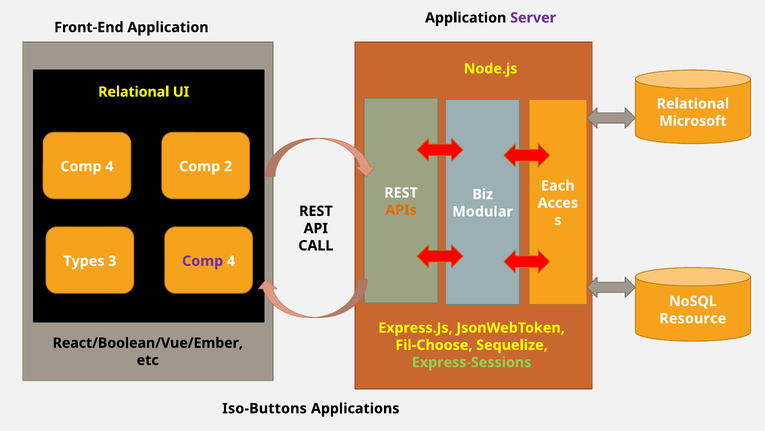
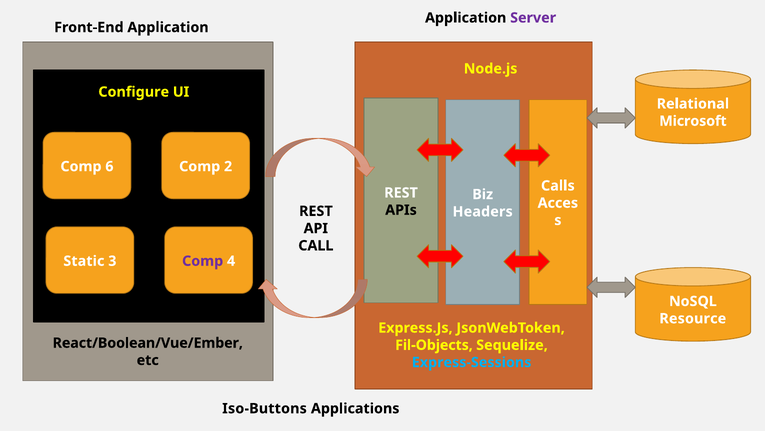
Relational: Relational -> Configure (134, 92)
4: 4 -> 6 (109, 166)
Each: Each -> Calls (558, 185)
APIs colour: orange -> black (401, 210)
Modular: Modular -> Headers (483, 211)
Types: Types -> Static (84, 261)
Fil-Choose: Fil-Choose -> Fil-Objects (434, 345)
Express-Sessions colour: light green -> light blue (472, 362)
